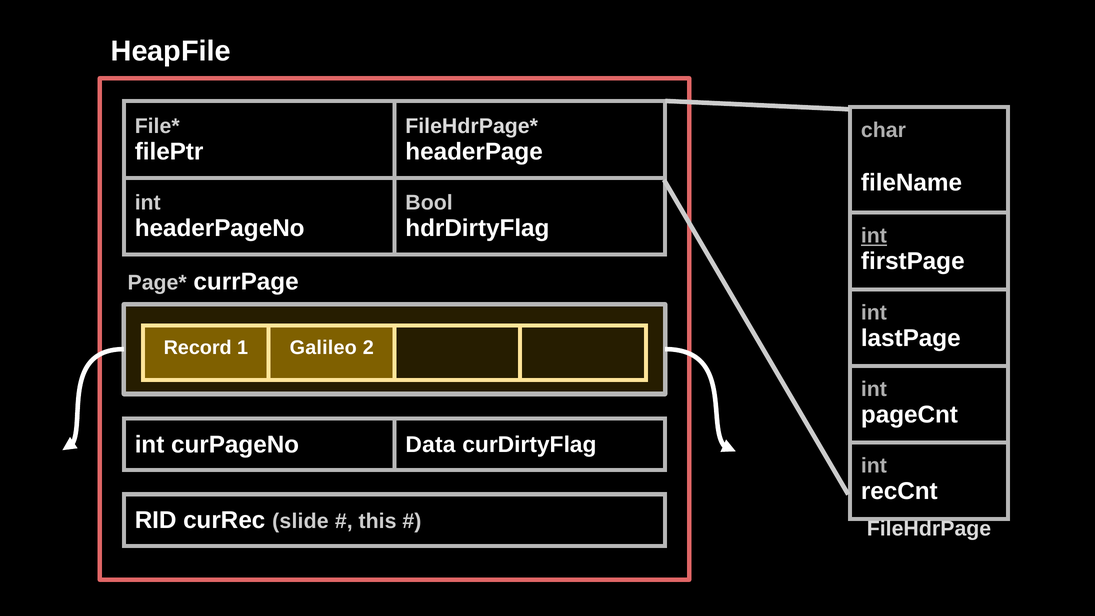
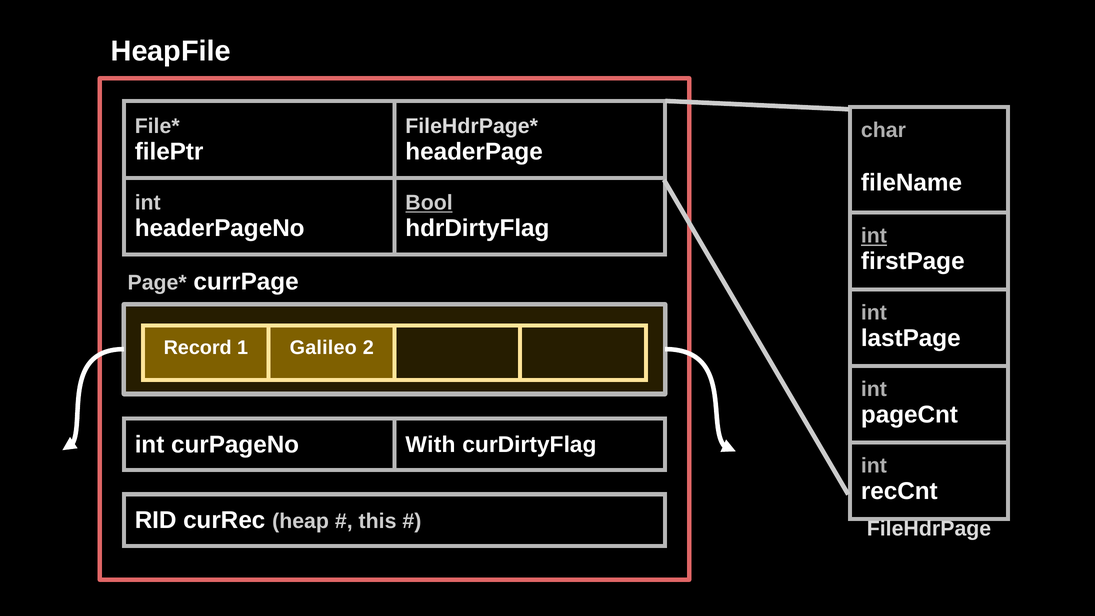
Bool underline: none -> present (429, 203)
Data: Data -> With (430, 444)
slide: slide -> heap (301, 521)
